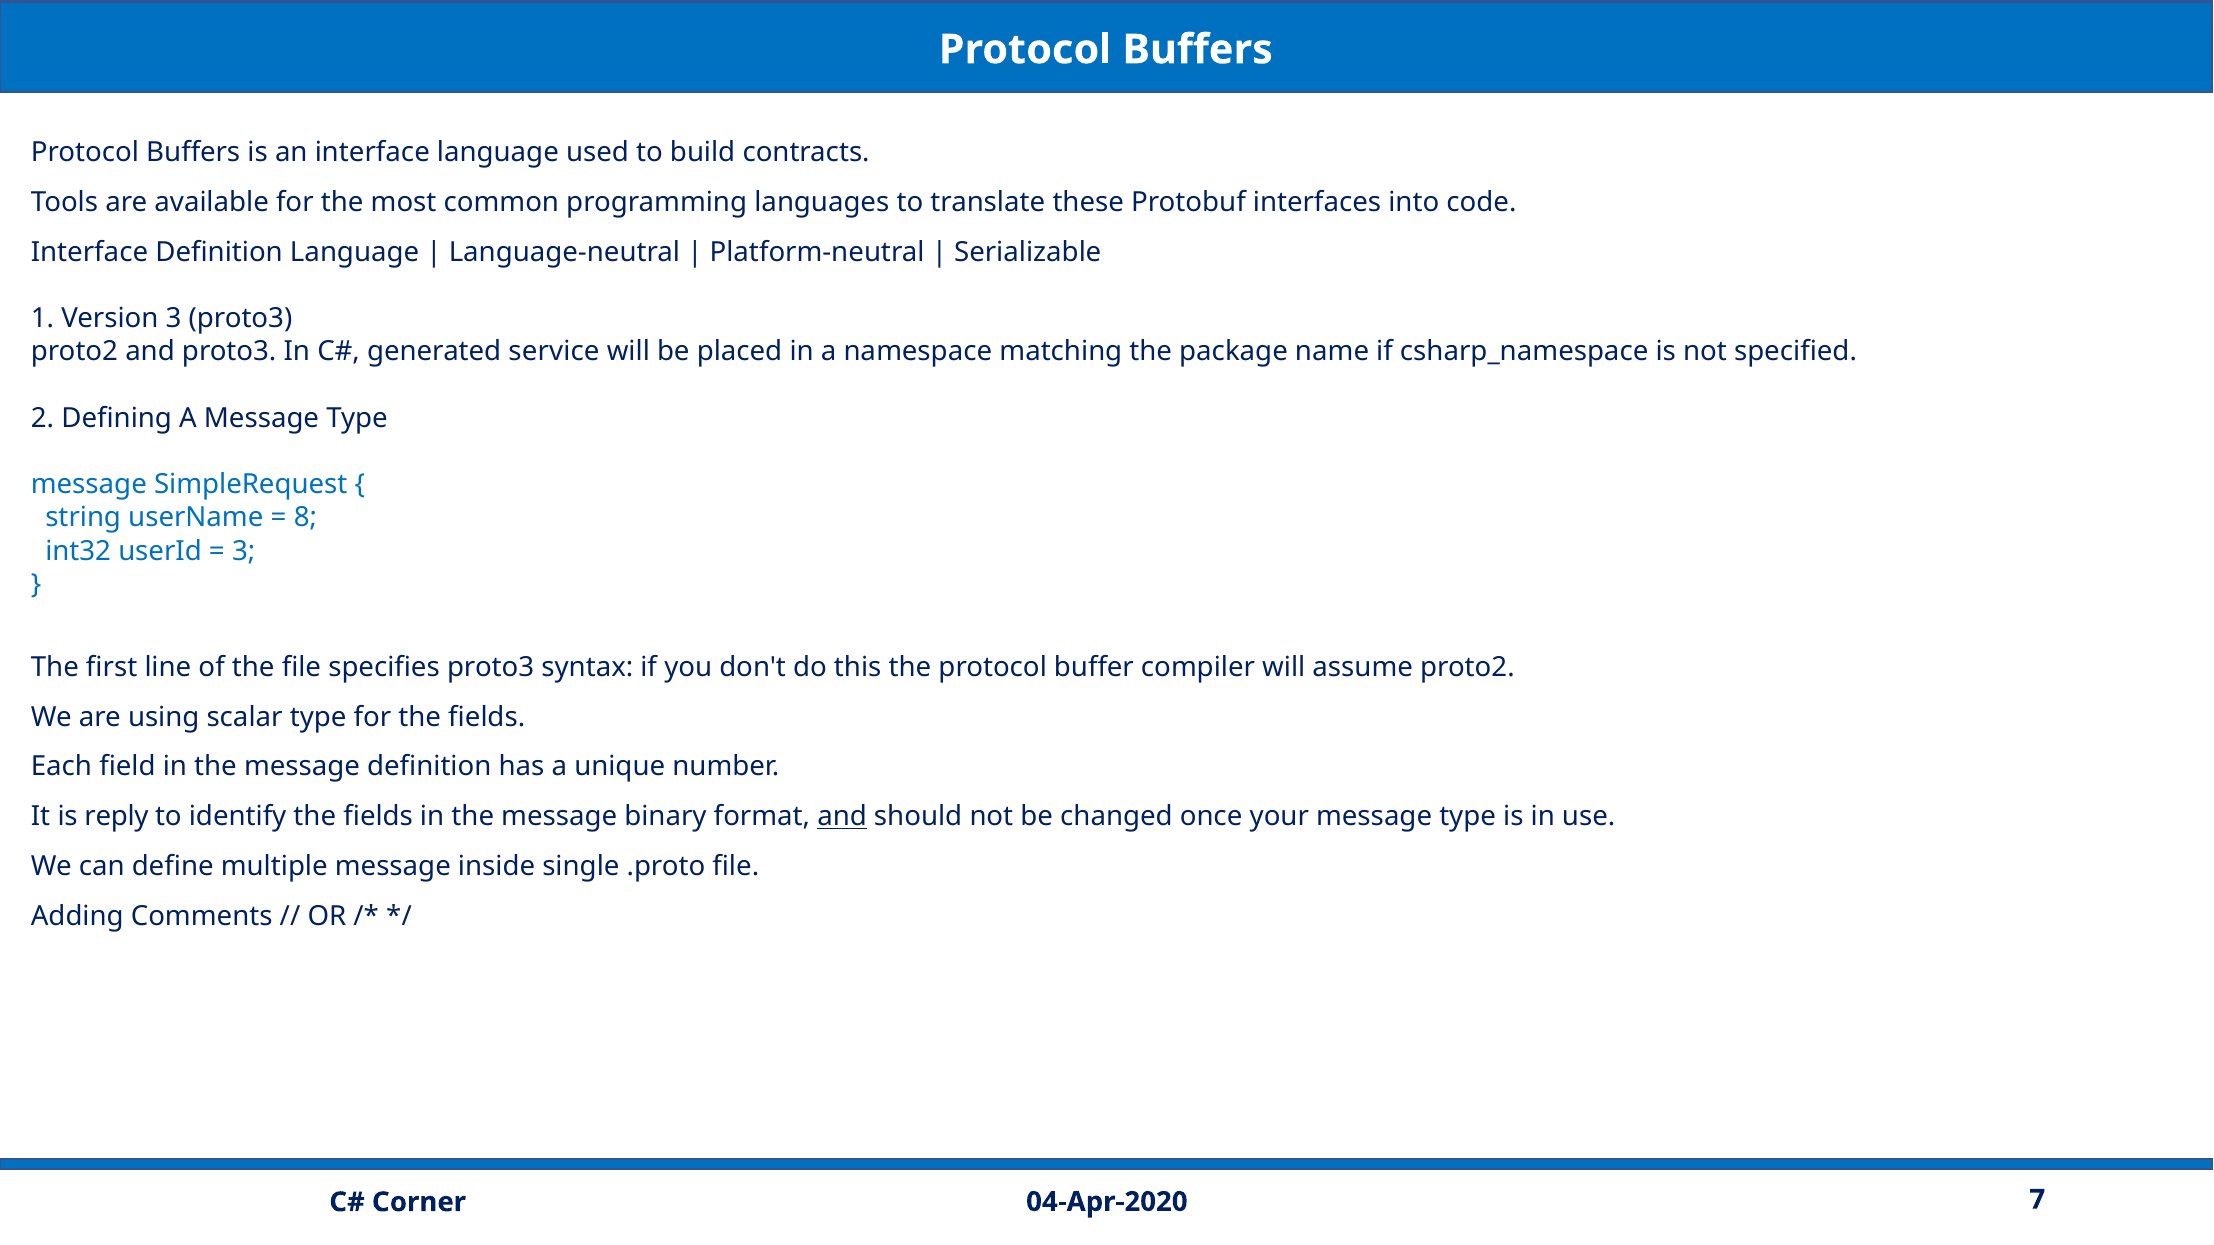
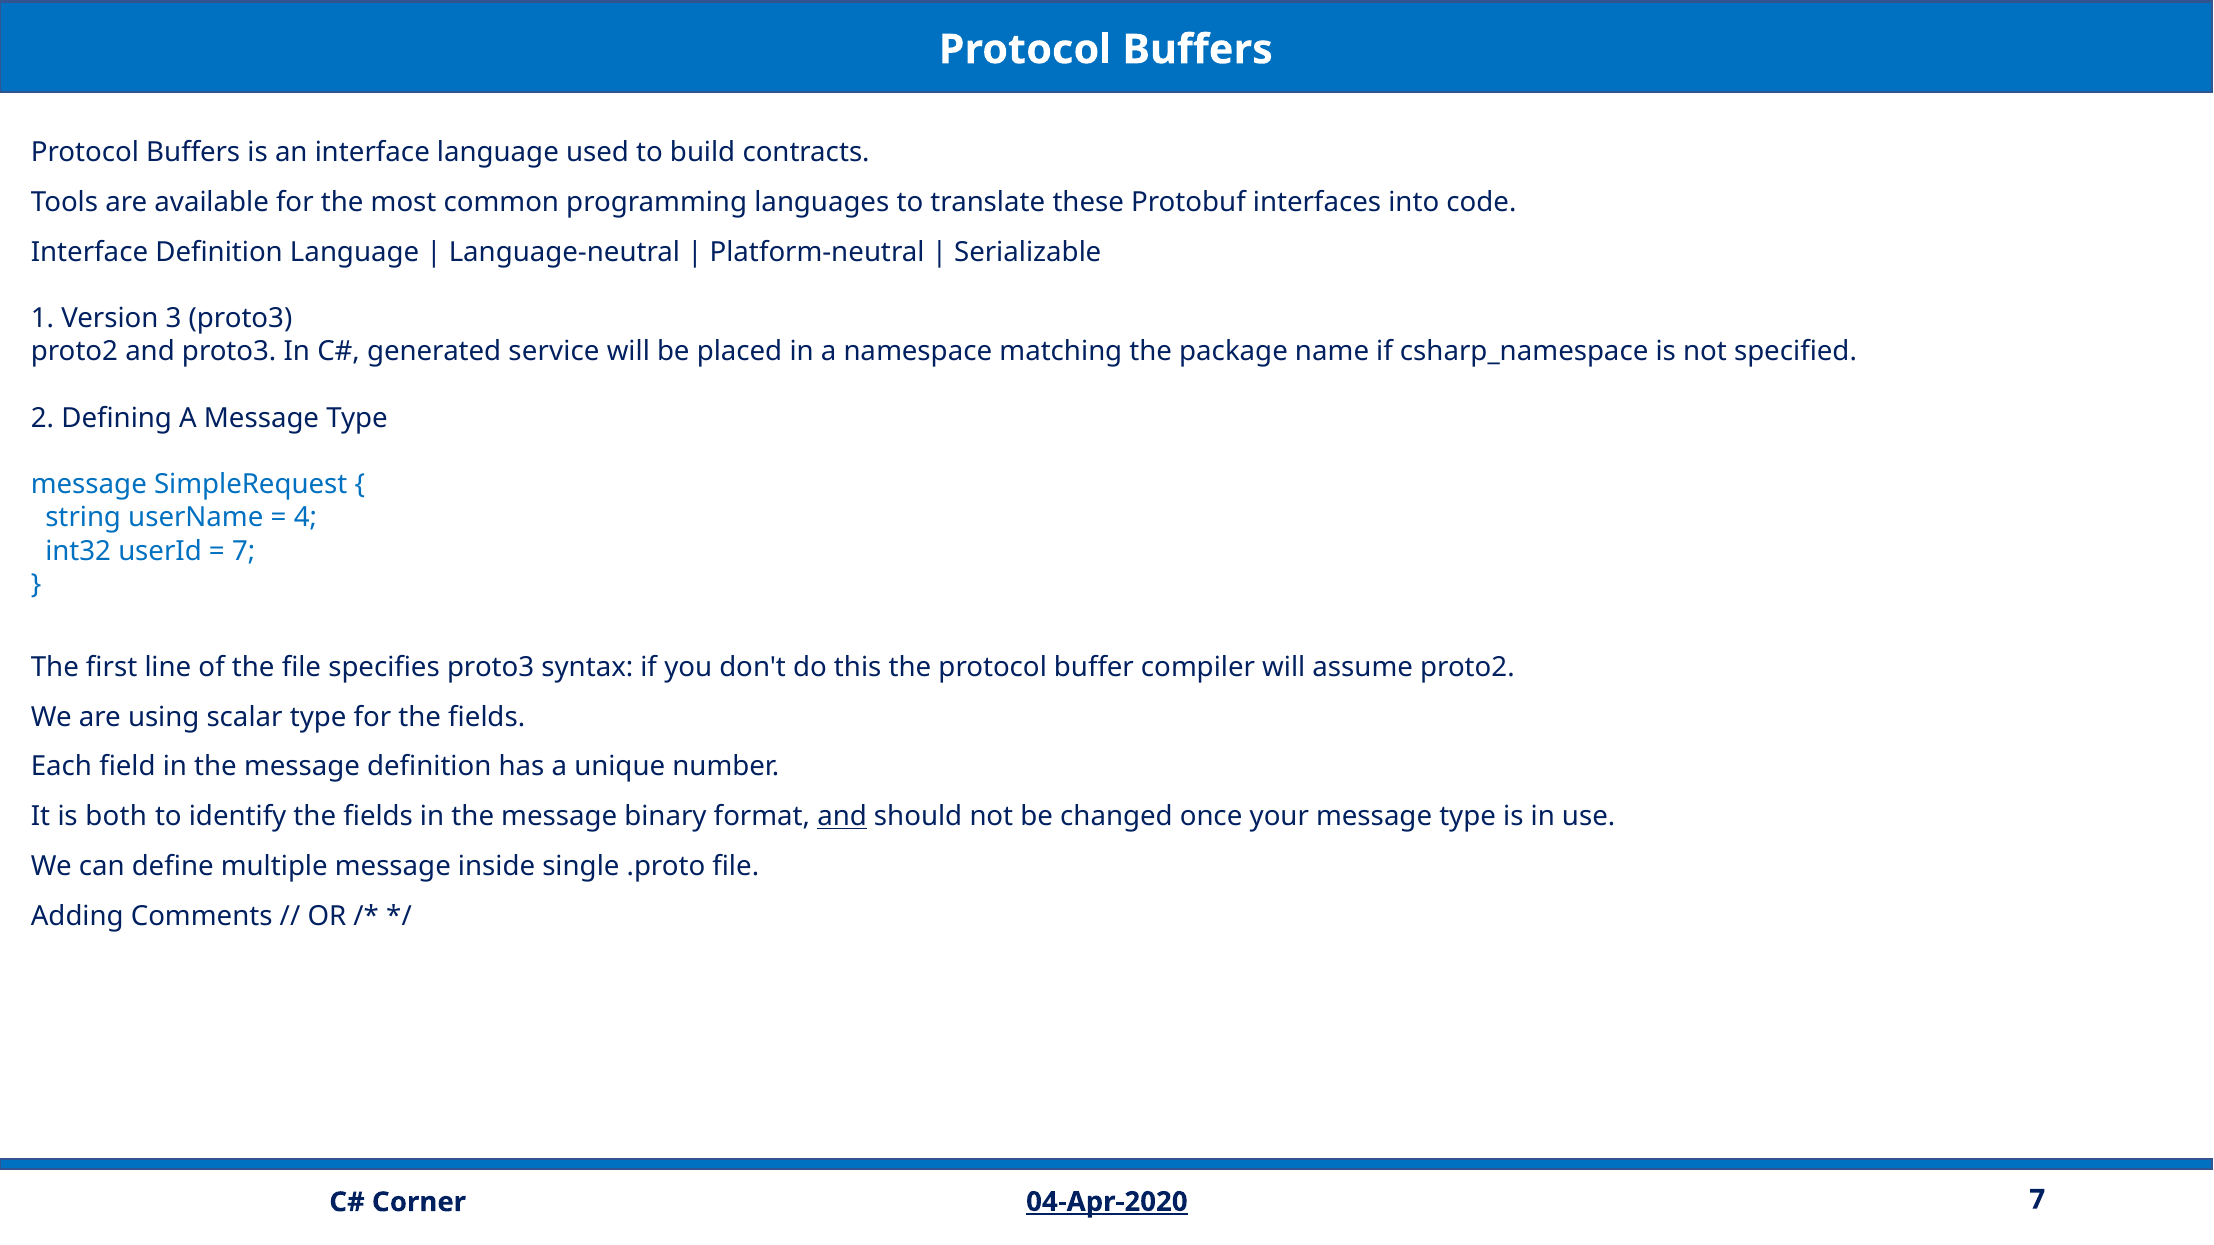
8: 8 -> 4 (305, 518)
3: 3 -> 7 (244, 551)
reply: reply -> both (116, 817)
04-Apr-2020 underline: none -> present (1107, 1202)
